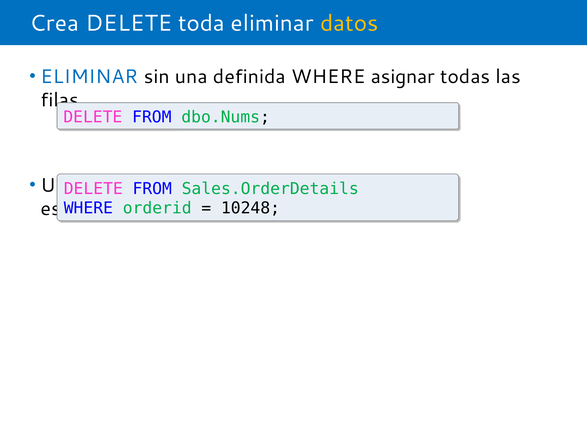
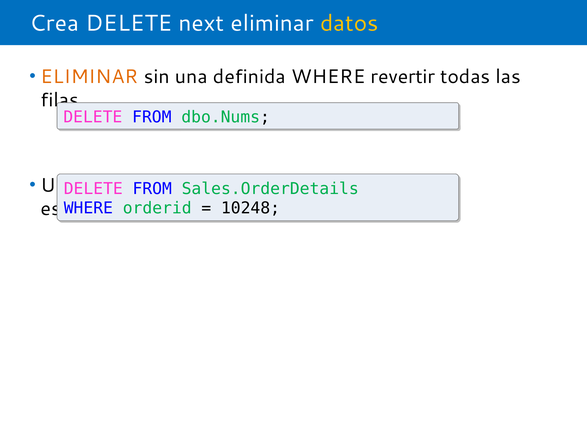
toda: toda -> next (201, 23)
ELIMINAR colour: blue -> orange (90, 77)
asignar: asignar -> revertir (403, 77)
